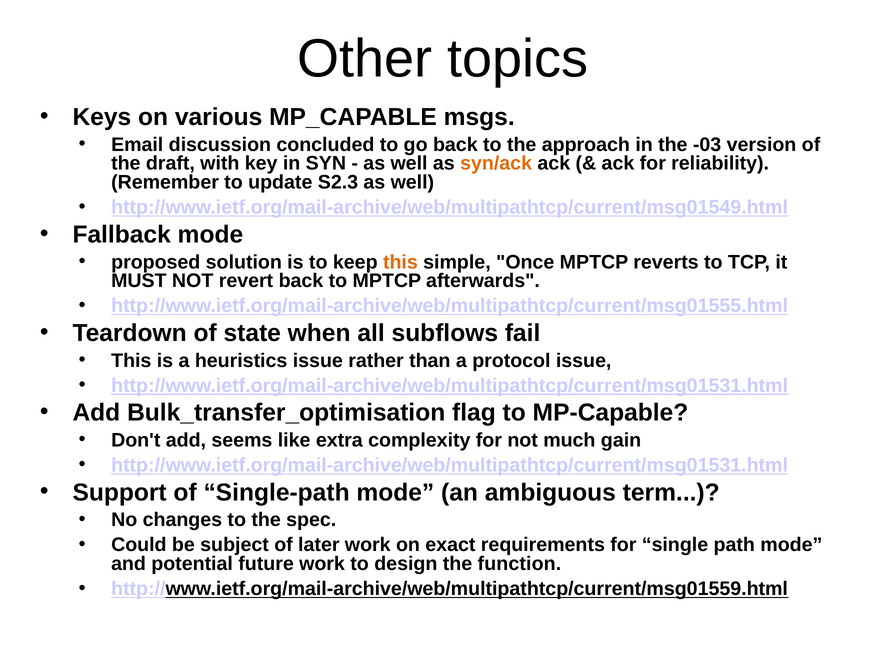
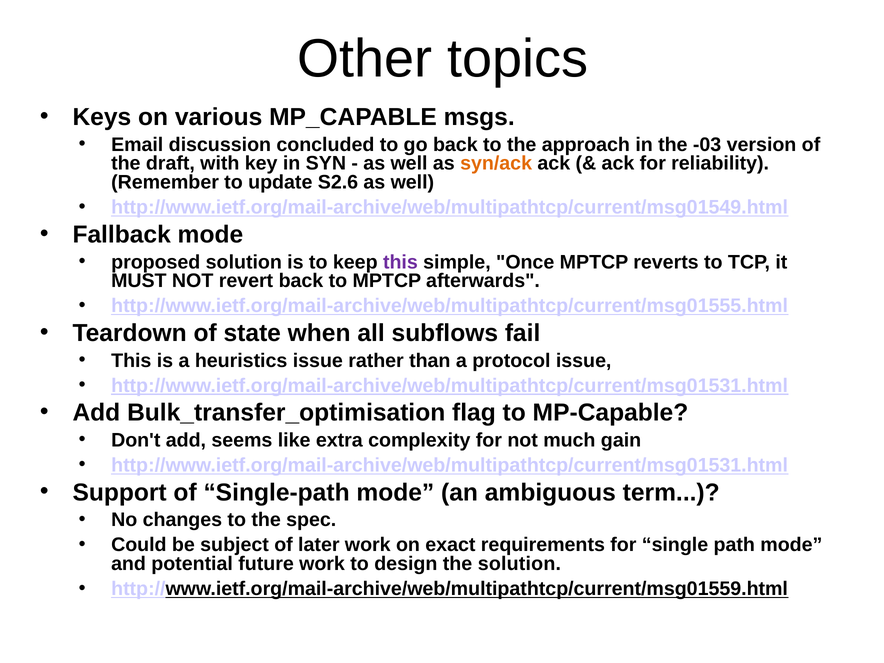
S2.3: S2.3 -> S2.6 (338, 182)
this colour: orange -> purple (400, 262)
the function: function -> solution (519, 564)
